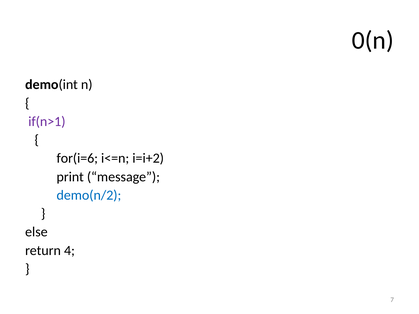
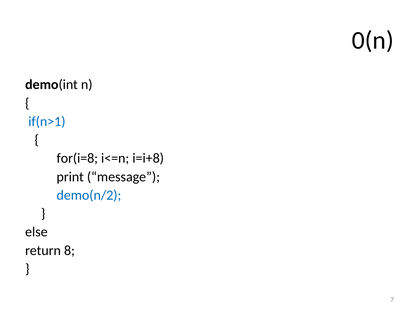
if(n>1 colour: purple -> blue (47, 122)
for(i=6: for(i=6 -> for(i=8 (77, 158)
i=i+2: i=i+2 -> i=i+8 (148, 158)
4: 4 -> 8 (69, 251)
